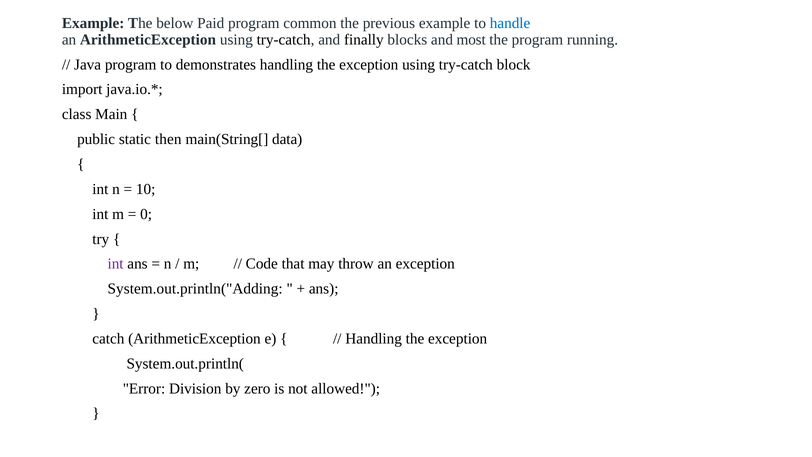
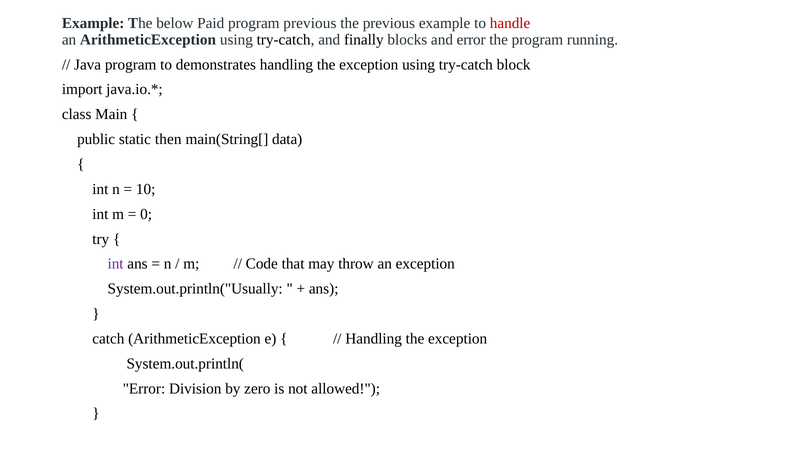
program common: common -> previous (310, 23)
handle colour: blue -> red (510, 23)
and most: most -> error (471, 40)
System.out.println("Adding: System.out.println("Adding -> System.out.println("Usually (195, 289)
